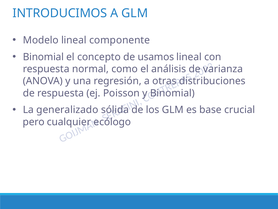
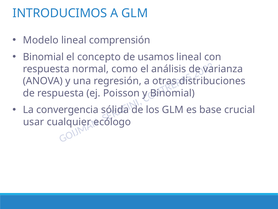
componente: componente -> comprensión (120, 40)
generalizado: generalizado -> convergencia (67, 110)
pero: pero -> usar (34, 122)
